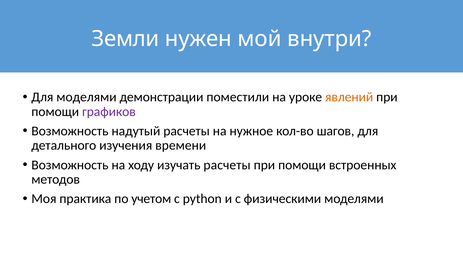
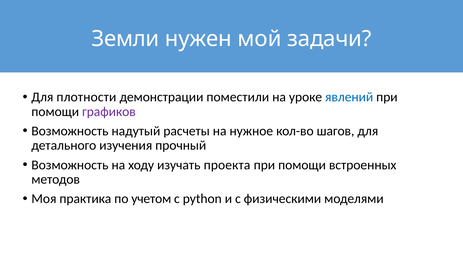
внутри: внутри -> задачи (329, 39)
Для моделями: моделями -> плотности (86, 97)
явлений colour: orange -> blue (349, 97)
времени: времени -> прочный (181, 146)
изучать расчеты: расчеты -> проекта (227, 165)
